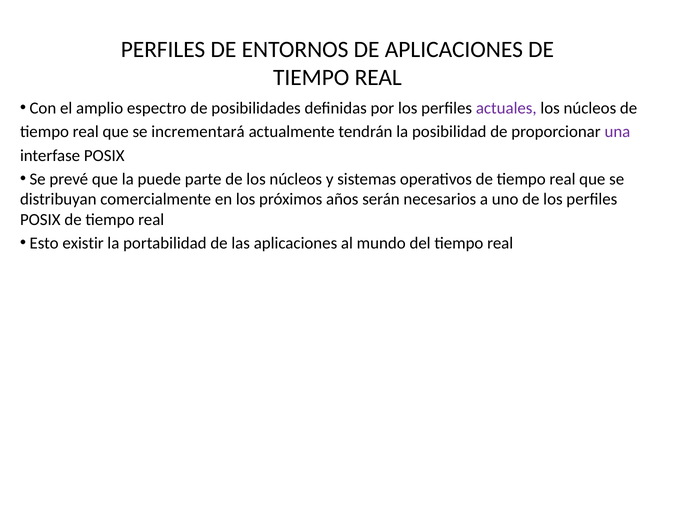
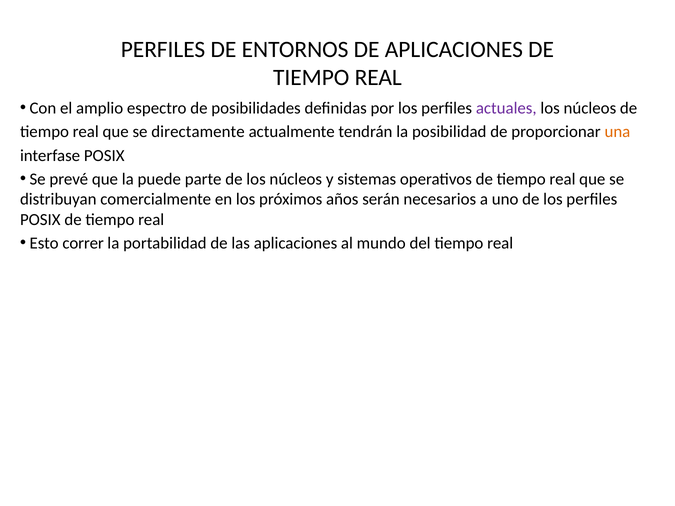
incrementará: incrementará -> directamente (198, 132)
una colour: purple -> orange (617, 132)
existir: existir -> correr (83, 243)
